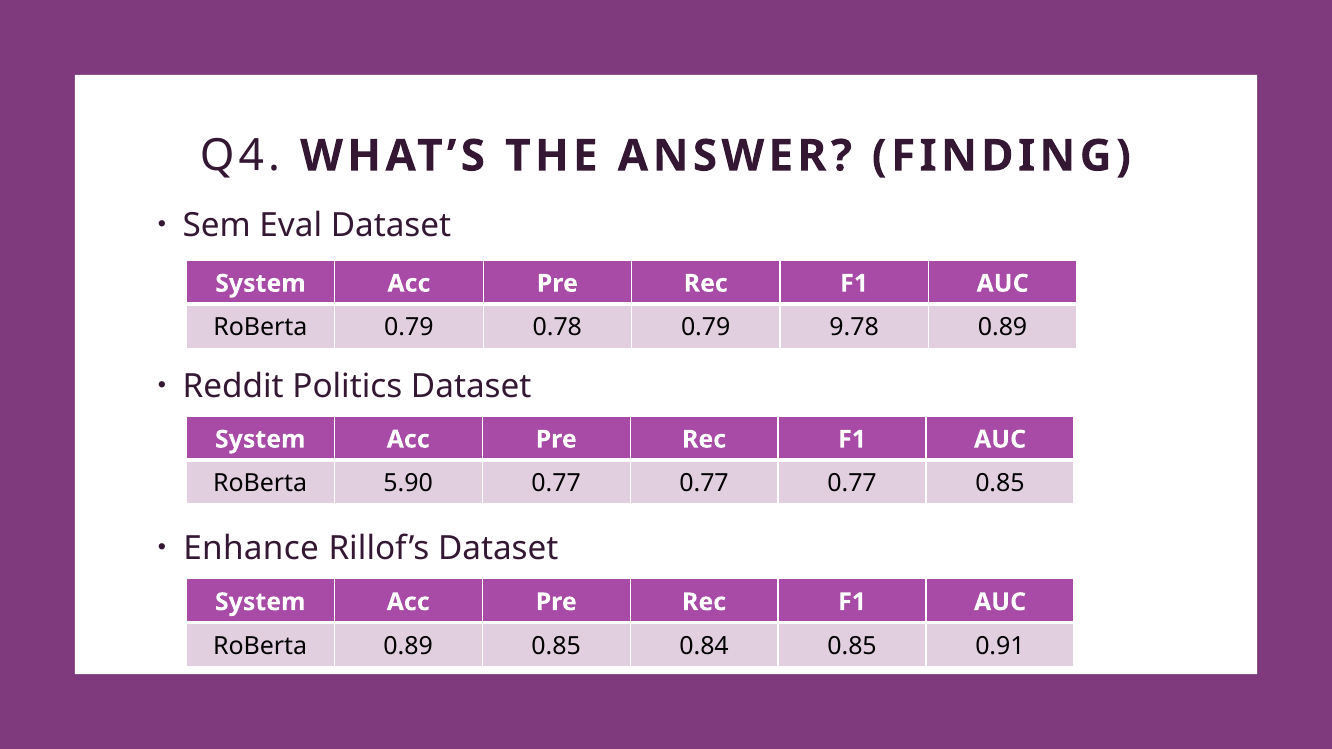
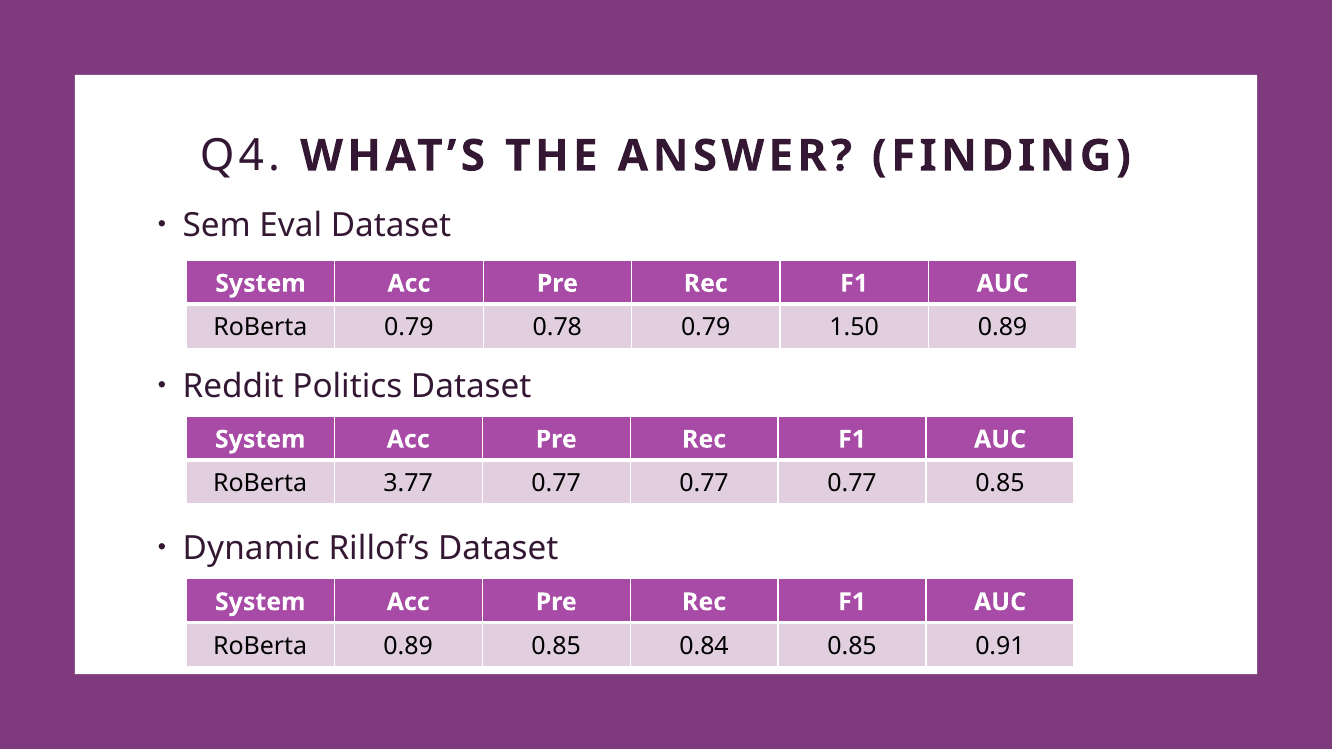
9.78: 9.78 -> 1.50 (854, 328)
5.90: 5.90 -> 3.77 (408, 484)
Enhance: Enhance -> Dynamic (251, 548)
